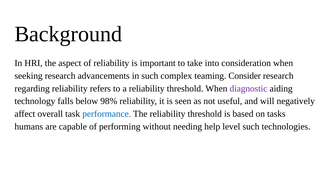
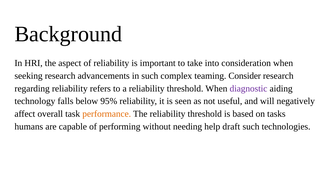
98%: 98% -> 95% (109, 101)
performance colour: blue -> orange (107, 114)
level: level -> draft (231, 126)
